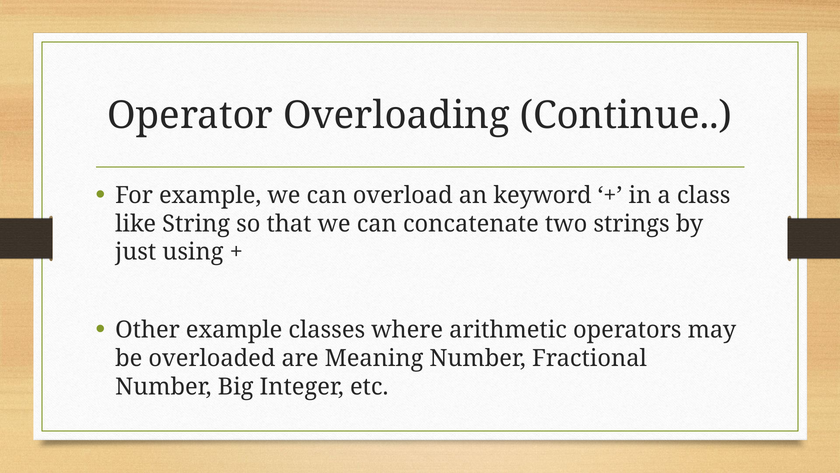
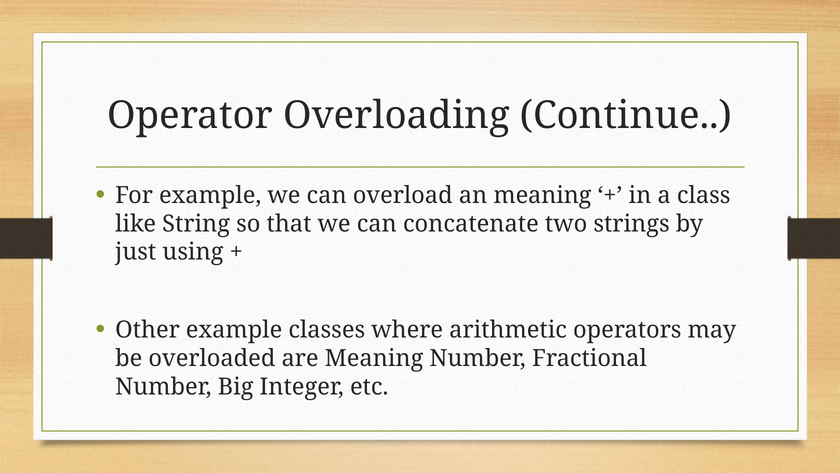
an keyword: keyword -> meaning (542, 195)
